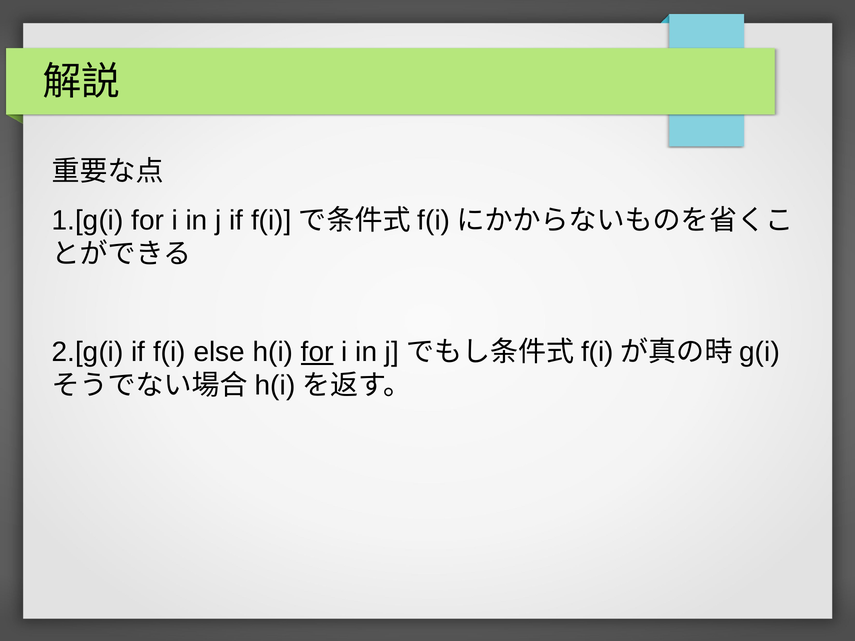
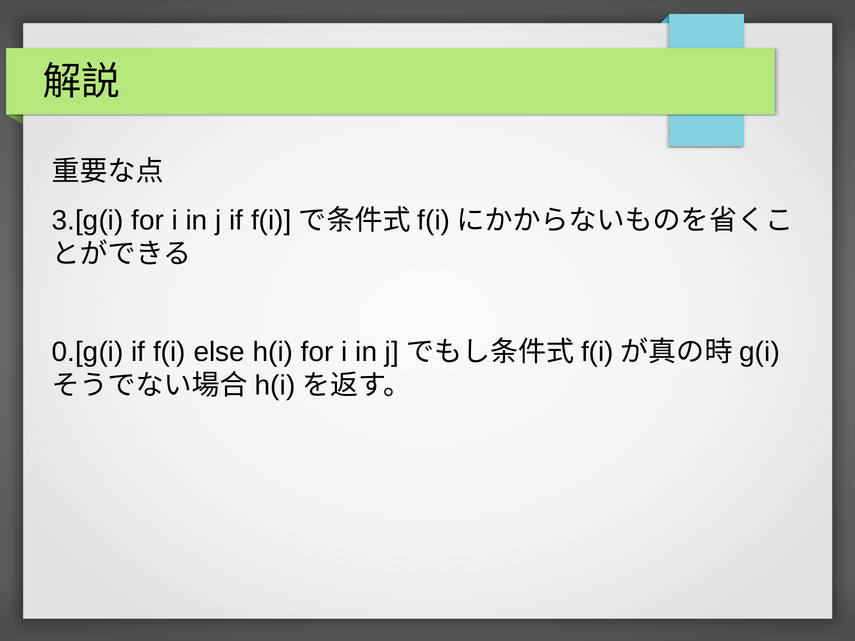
1.[g(i: 1.[g(i -> 3.[g(i (88, 220)
2.[g(i: 2.[g(i -> 0.[g(i (88, 352)
for underline: present -> none (317, 352)
